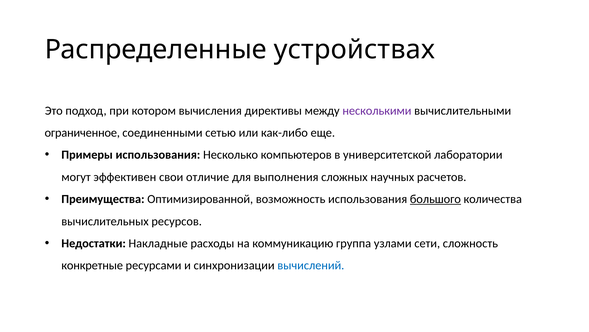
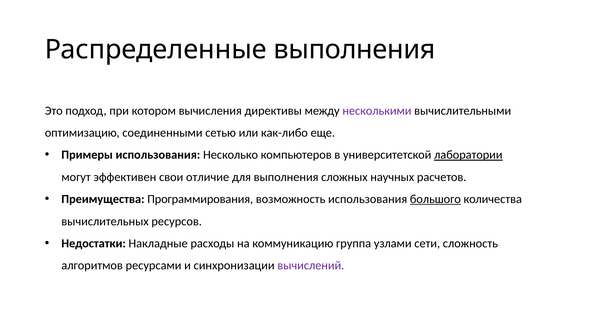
Распределенные устройствах: устройствах -> выполнения (355, 49)
ограниченное: ограниченное -> оптимизацию (82, 132)
лаборатории underline: none -> present (468, 155)
Оптимизированной: Оптимизированной -> Программирования (200, 199)
конкретные: конкретные -> алгоритмов (92, 265)
вычислений colour: blue -> purple (311, 265)
